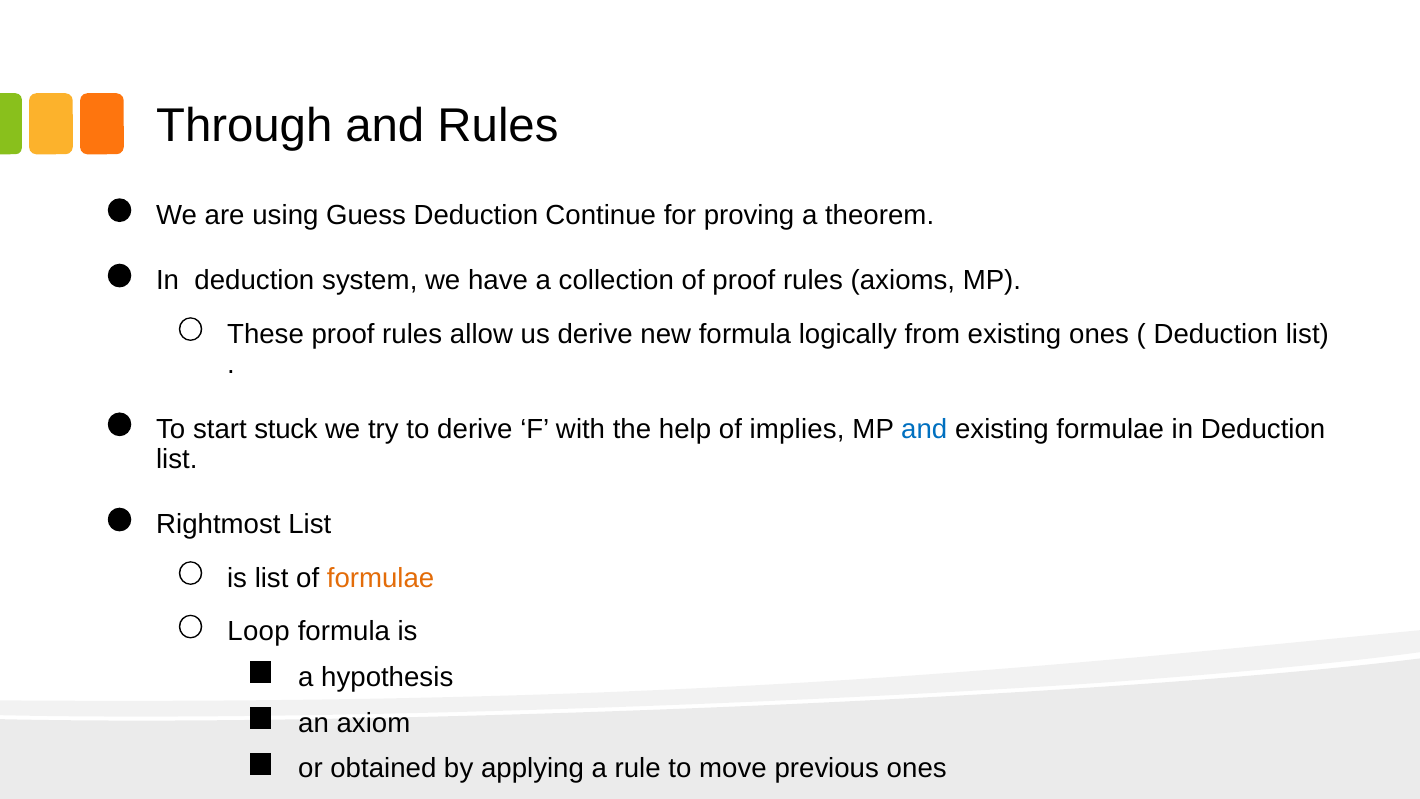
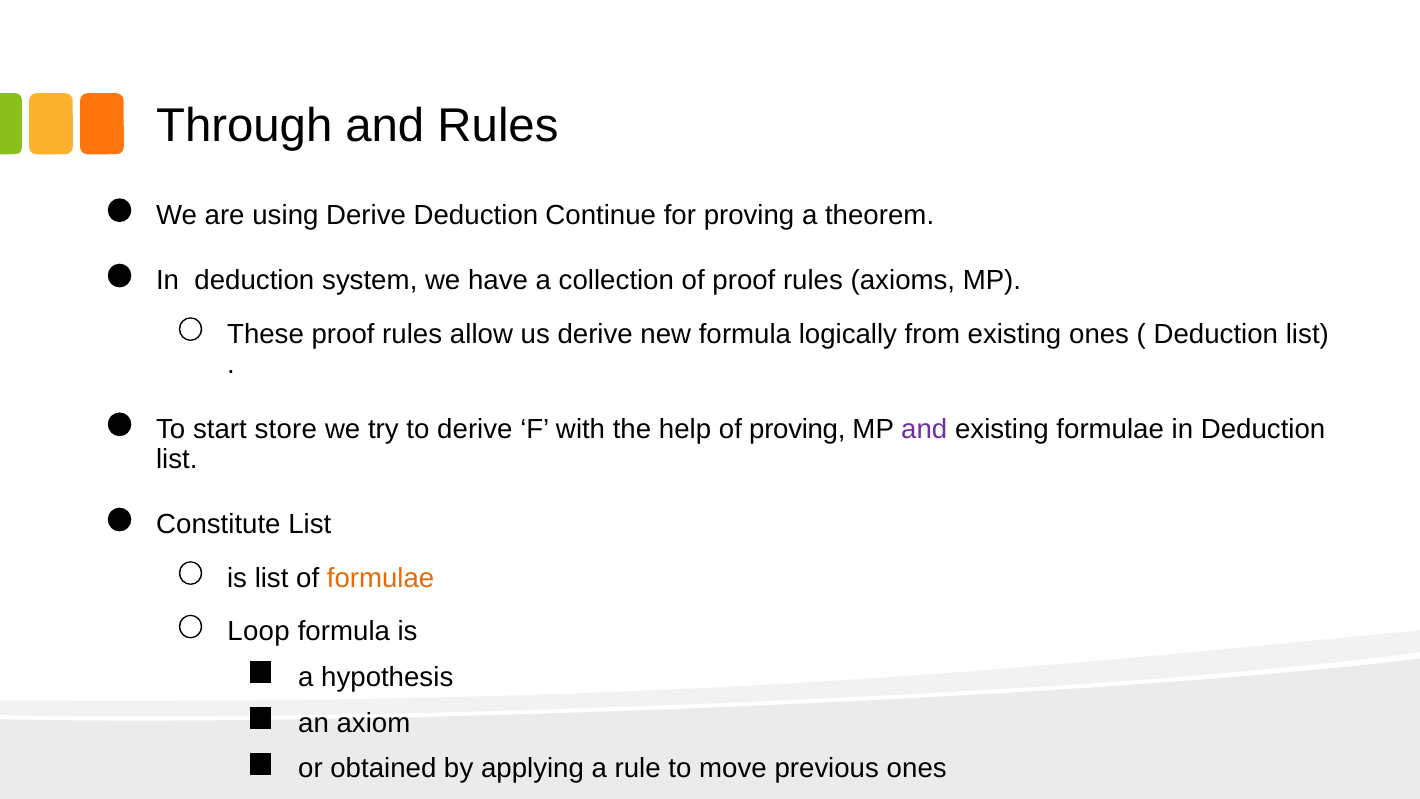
using Guess: Guess -> Derive (366, 215)
stuck: stuck -> store (286, 429)
of implies: implies -> proving (797, 429)
and colour: blue -> purple (924, 429)
Rightmost: Rightmost -> Constitute (218, 525)
